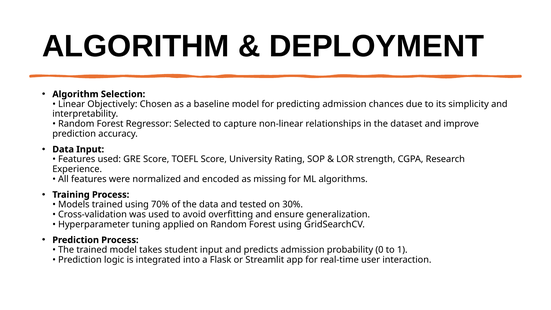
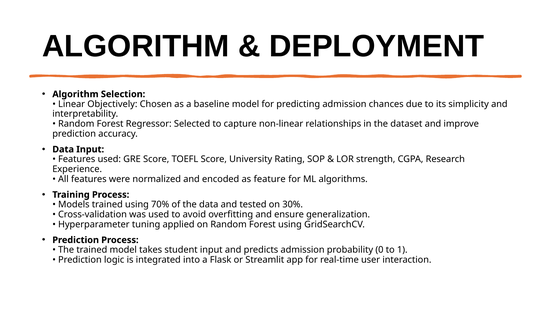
missing: missing -> feature (270, 179)
